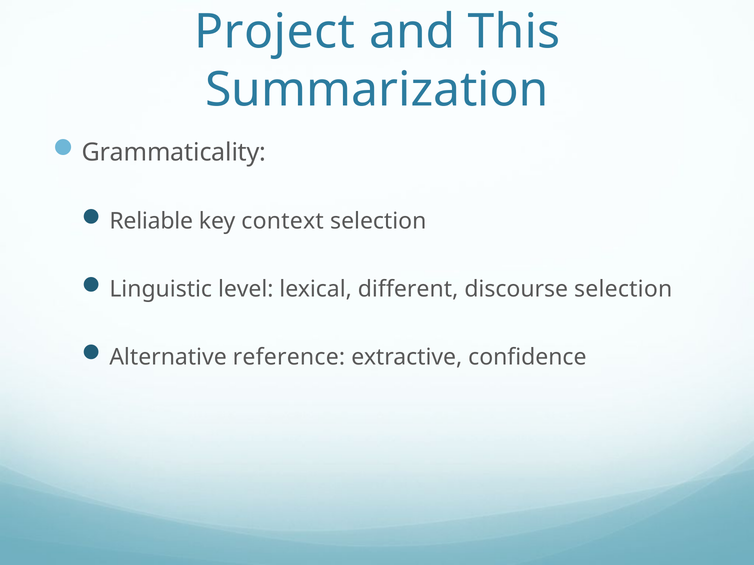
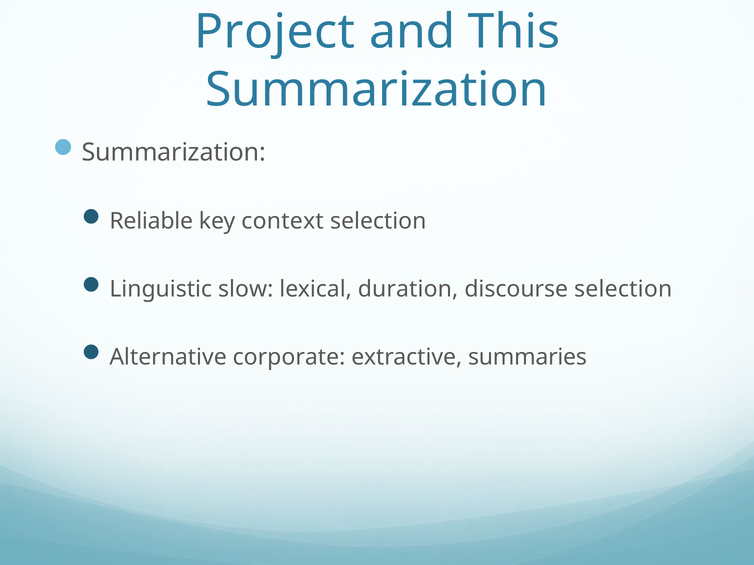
Grammaticality: Grammaticality -> Summarization (174, 153)
level: level -> slow (246, 289)
different: different -> duration (408, 289)
reference: reference -> corporate (289, 357)
confidence: confidence -> summaries (527, 357)
